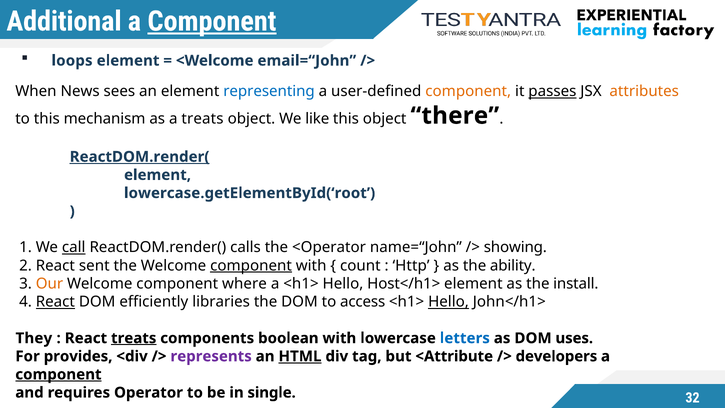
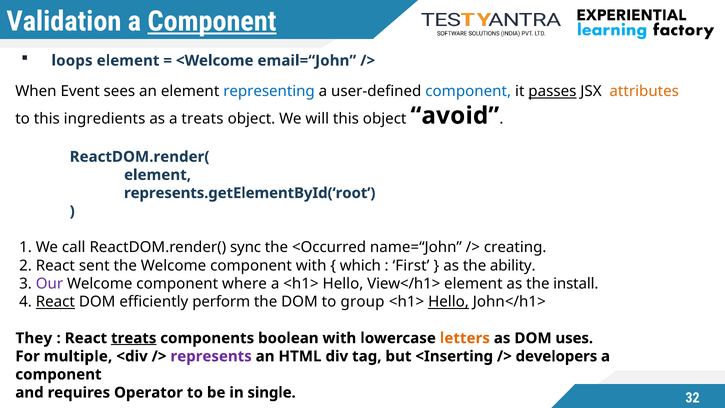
Additional: Additional -> Validation (64, 21)
News: News -> Event (80, 91)
component colour: orange -> blue (468, 91)
mechanism: mechanism -> ingredients (105, 119)
like: like -> will (317, 119)
there: there -> avoid (455, 116)
ReactDOM.render( underline: present -> none (140, 157)
lowercase.getElementById(‘root: lowercase.getElementById(‘root -> represents.getElementById(‘root (250, 193)
call underline: present -> none (74, 247)
calls: calls -> sync (246, 247)
<Operator: <Operator -> <Occurred (329, 247)
showing: showing -> creating (515, 247)
component underline: present -> none (251, 266)
count: count -> which (360, 266)
Http: Http -> First (411, 266)
Our colour: orange -> purple (49, 284)
Host</h1>: Host</h1> -> View</h1> (404, 284)
libraries: libraries -> perform (221, 302)
access: access -> group (363, 302)
letters colour: blue -> orange (465, 338)
provides: provides -> multiple (78, 356)
HTML underline: present -> none (300, 356)
<Attribute: <Attribute -> <Inserting (454, 356)
component underline: present -> none (58, 374)
